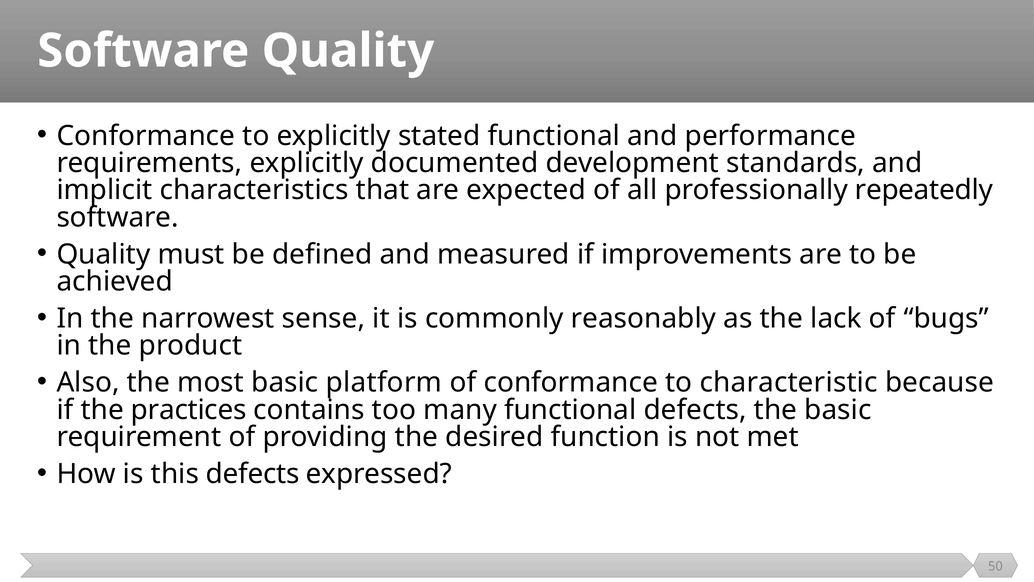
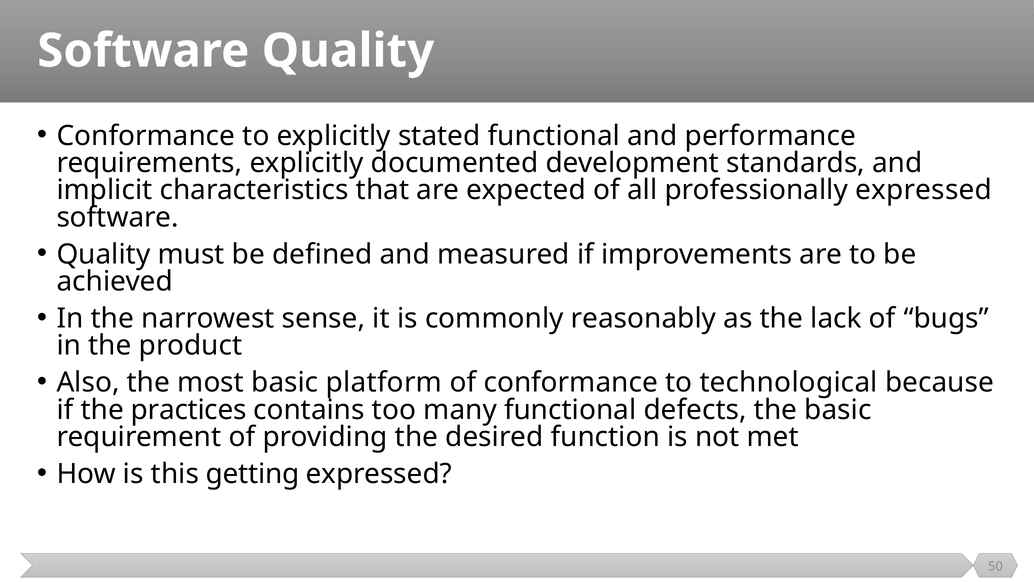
professionally repeatedly: repeatedly -> expressed (924, 190)
characteristic: characteristic -> technological (789, 382)
this defects: defects -> getting (253, 474)
